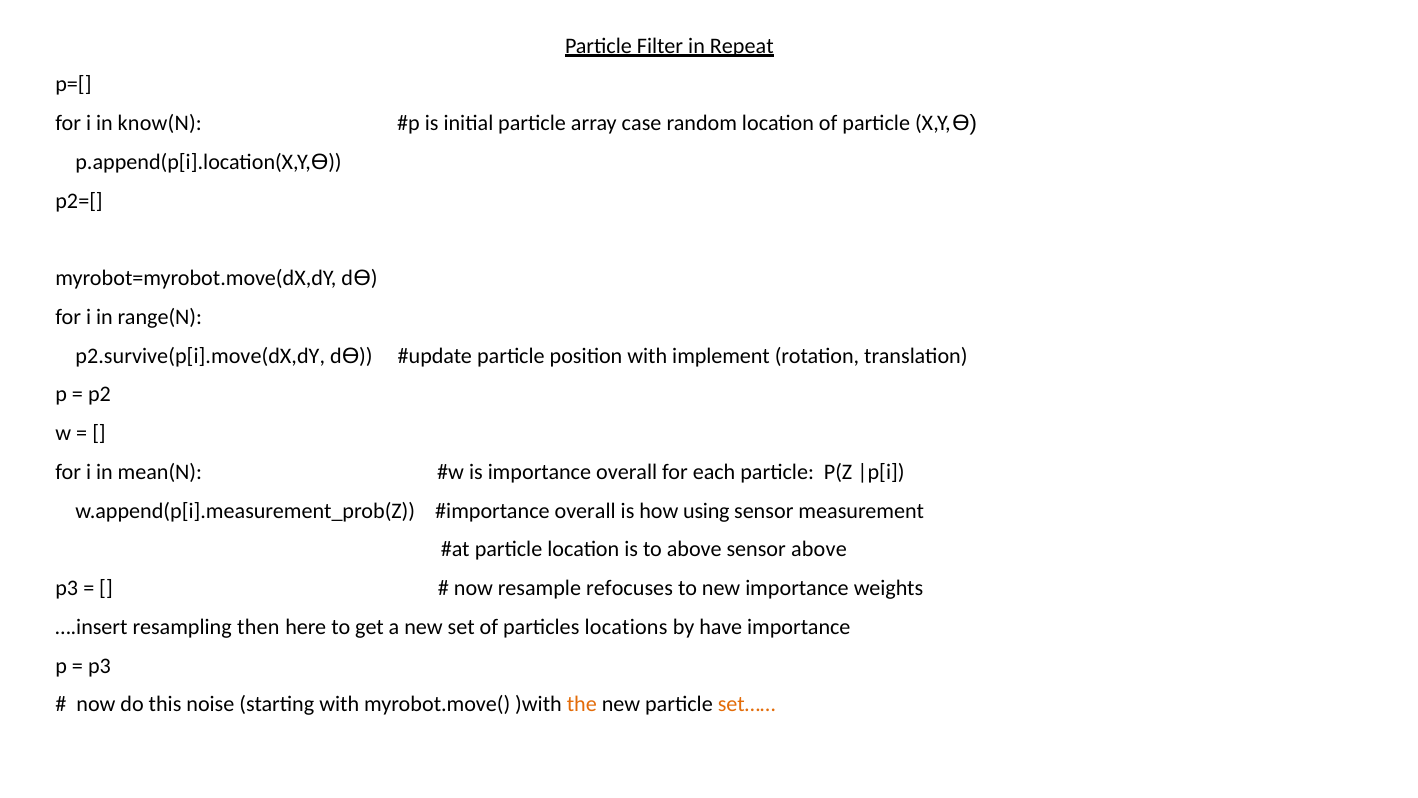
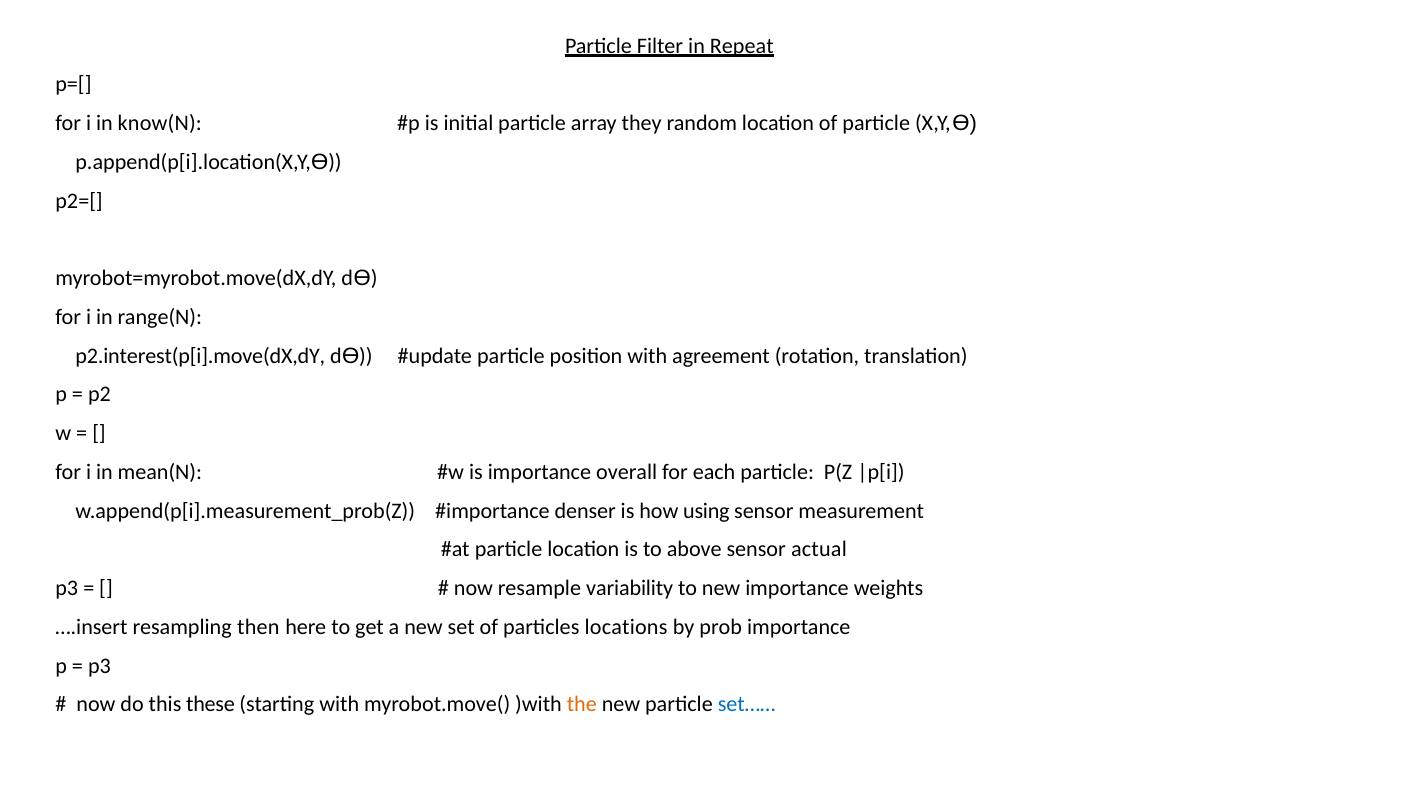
case: case -> they (642, 123)
p2.survive(p[i].move(dX,dY: p2.survive(p[i].move(dX,dY -> p2.interest(p[i].move(dX,dY (200, 356)
implement: implement -> agreement (721, 356)
overall: overall -> denser (585, 511)
sensor above: above -> actual (819, 549)
refocuses: refocuses -> variability (630, 588)
have: have -> prob (721, 627)
noise: noise -> these (210, 704)
set…… colour: orange -> blue (747, 704)
